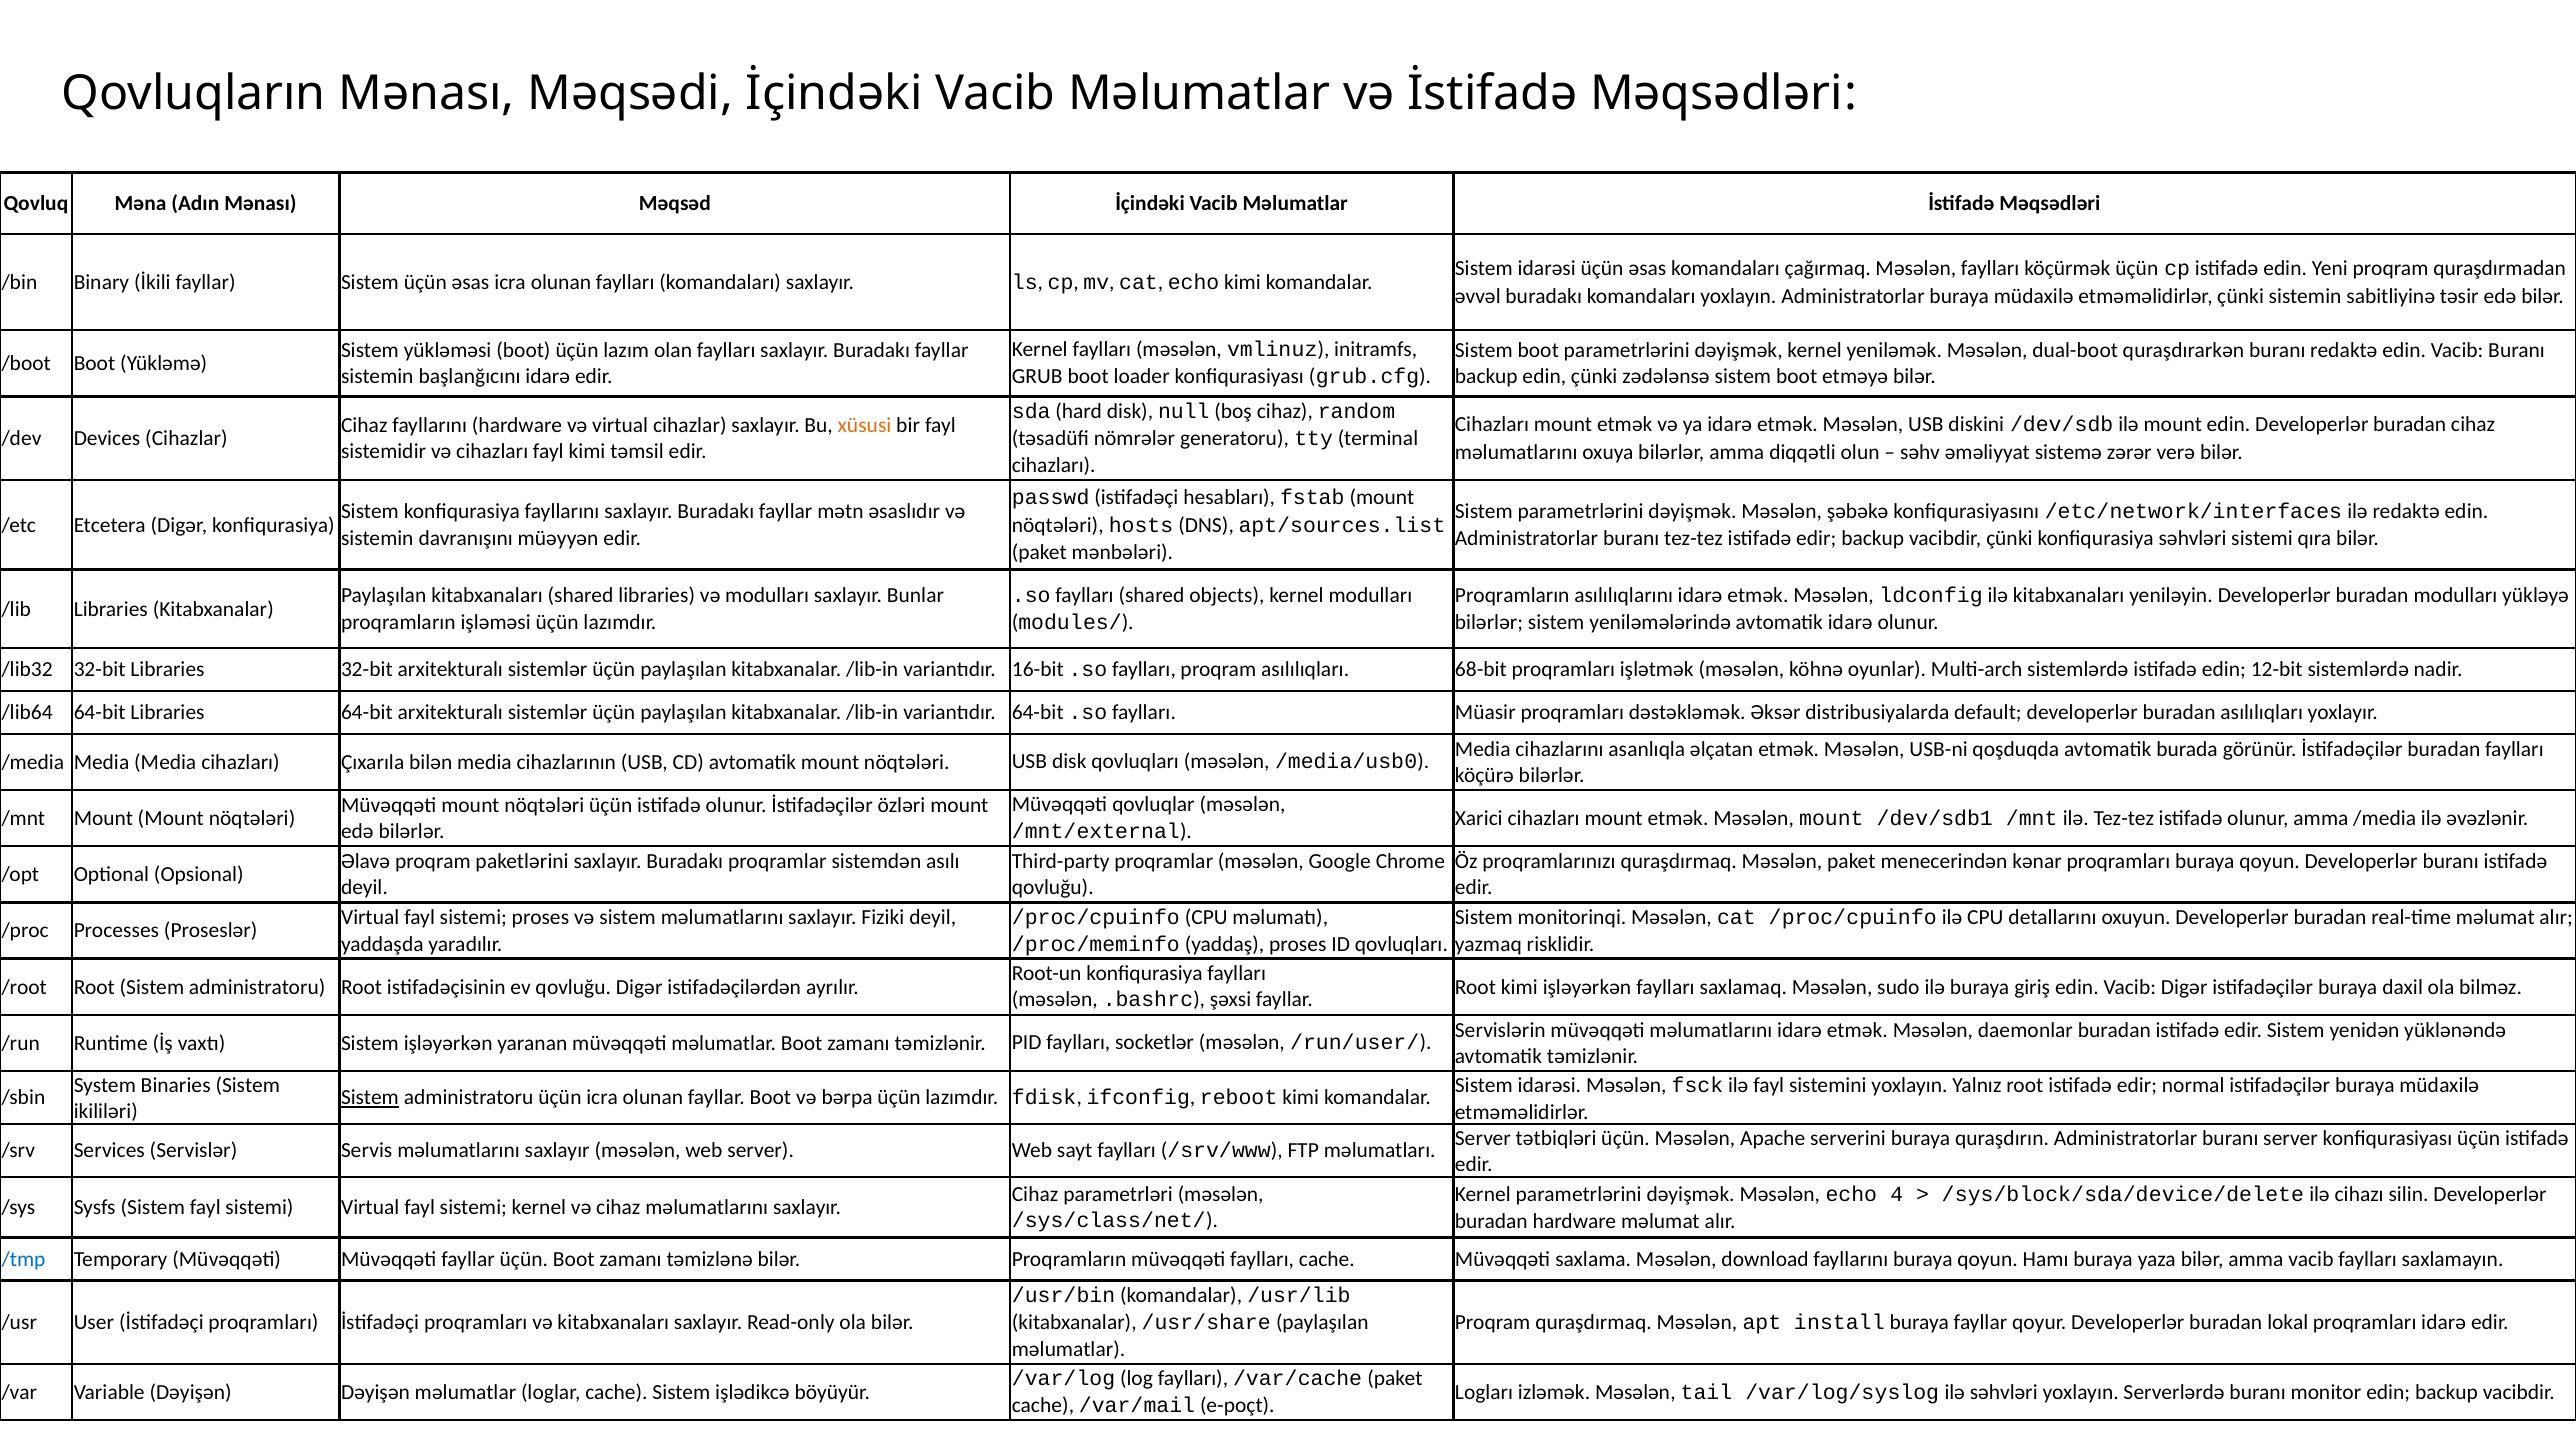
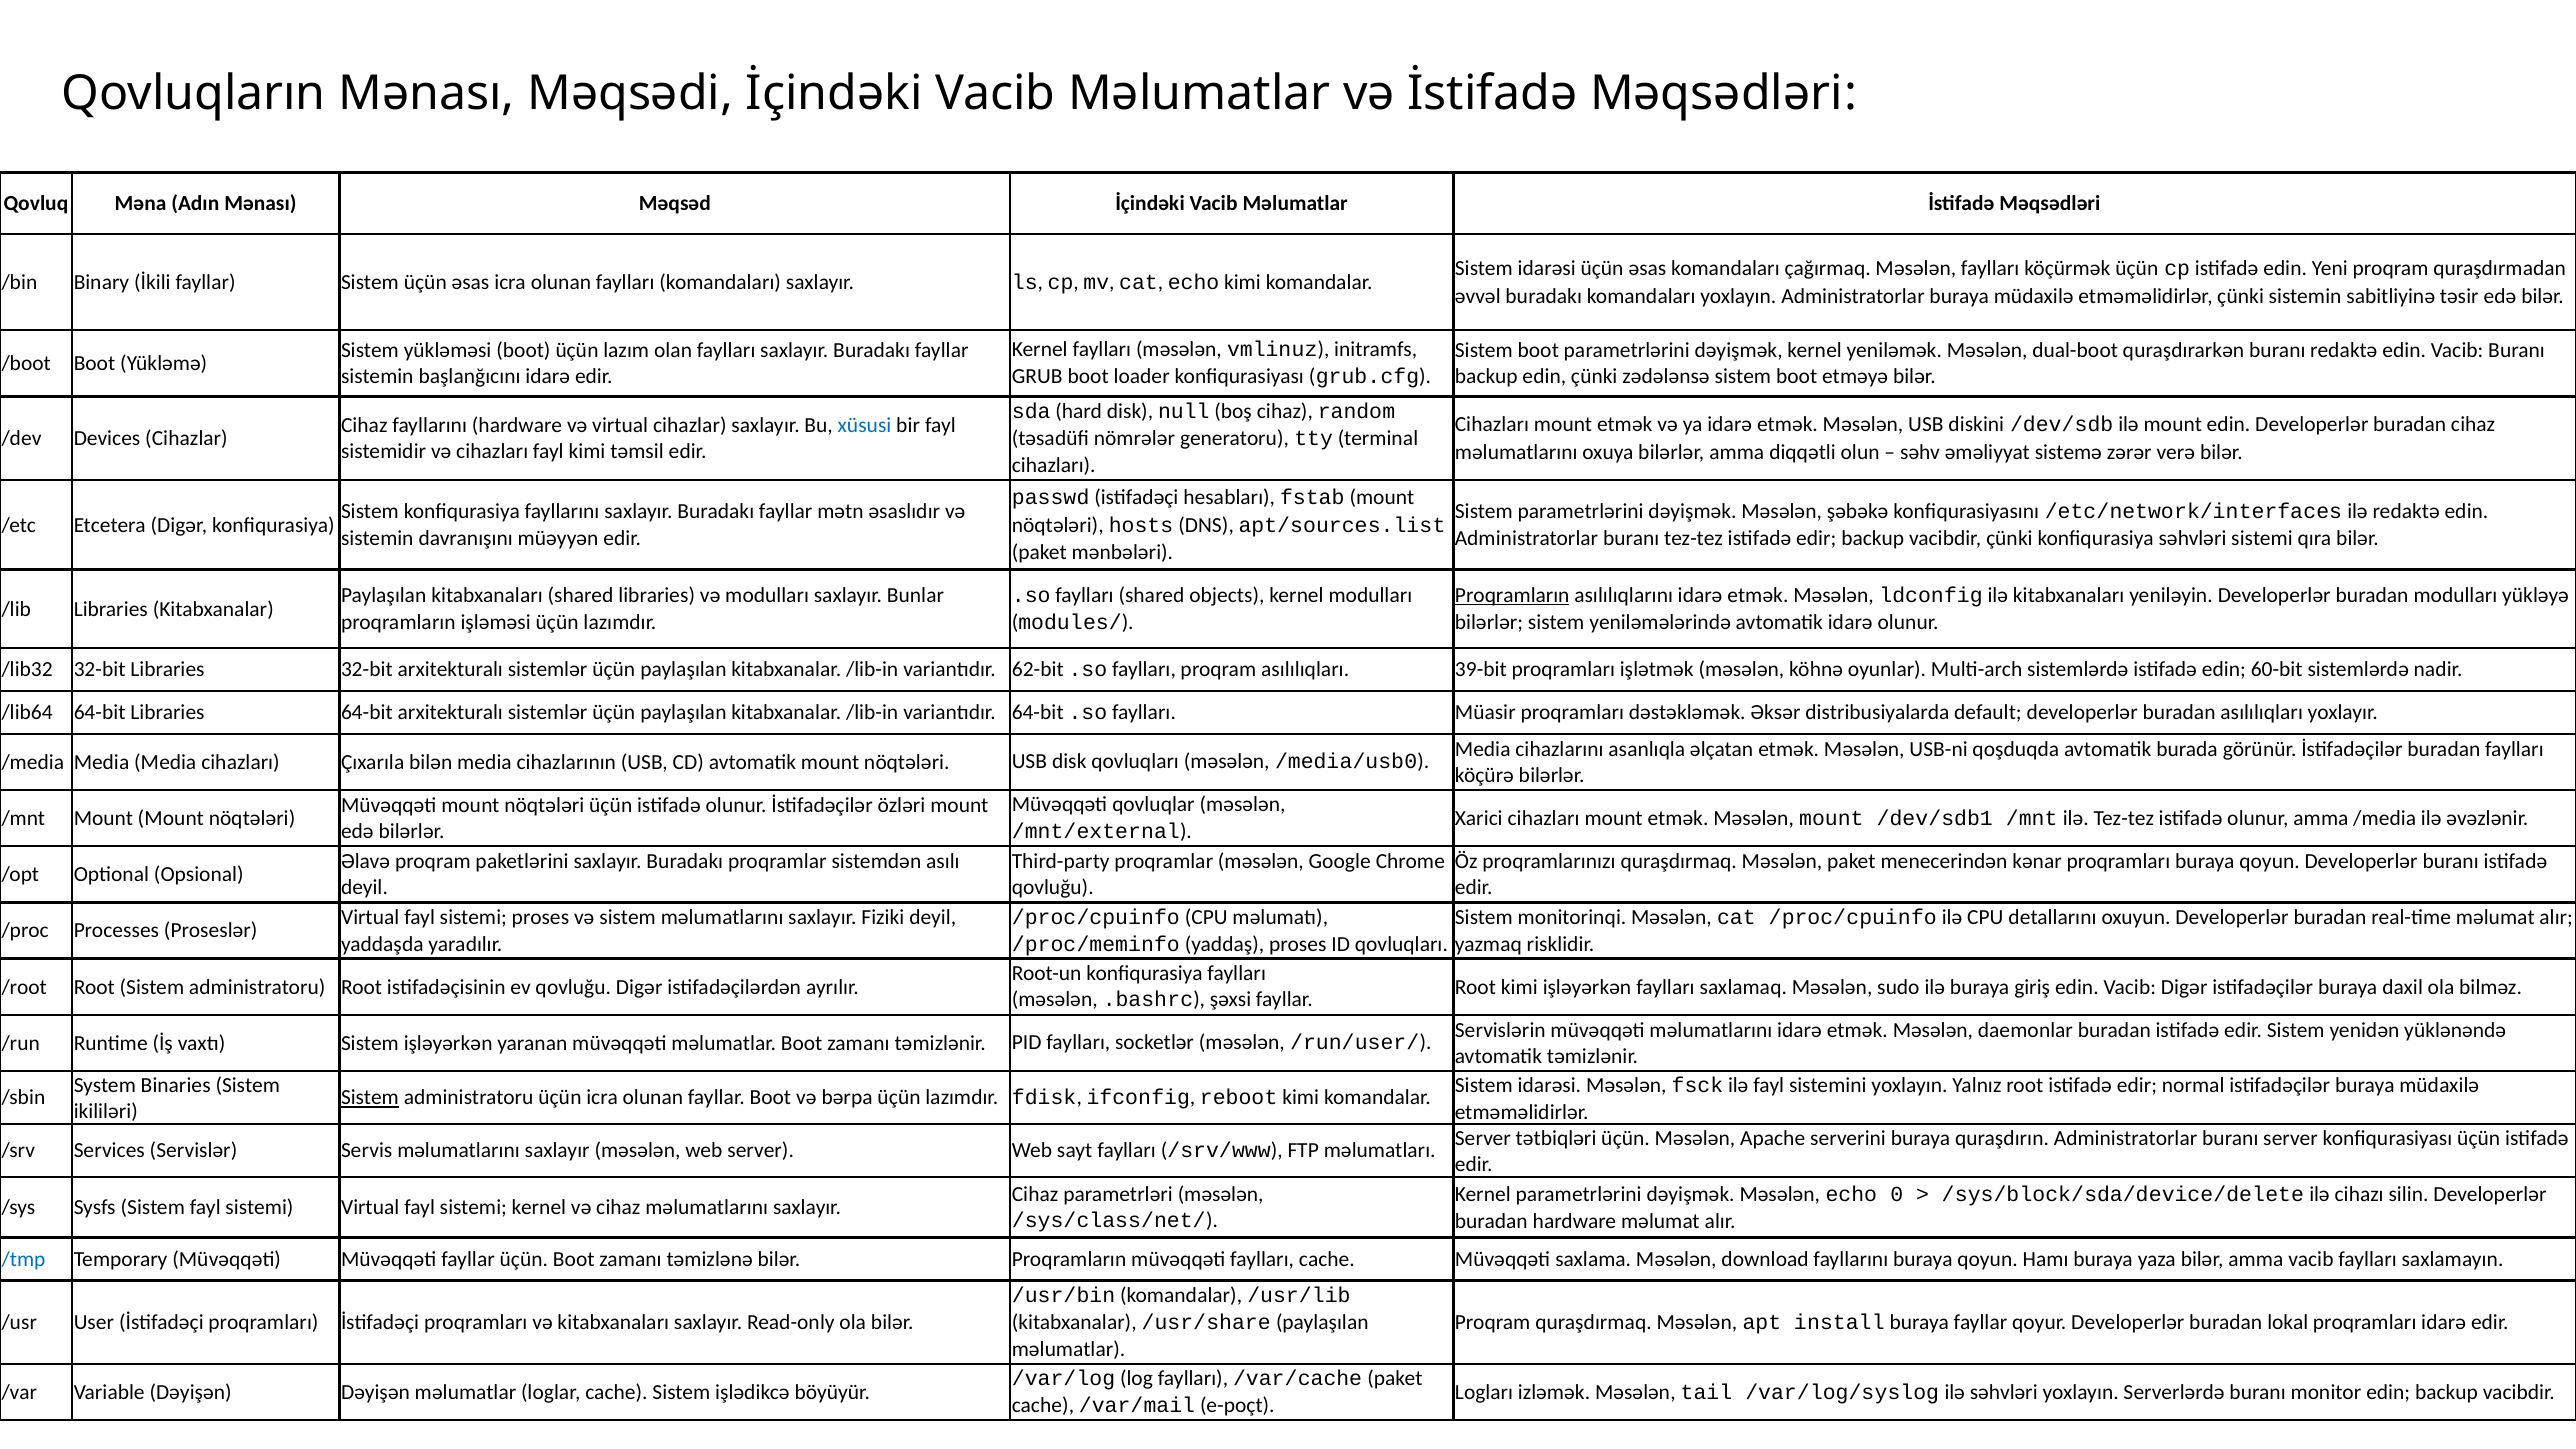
xüsusi colour: orange -> blue (865, 425)
Proqramların underline: none -> present (1512, 595)
16-bit: 16-bit -> 62-bit (1038, 669)
68-bit: 68-bit -> 39-bit (1481, 670)
12-bit: 12-bit -> 60-bit (2277, 670)
4: 4 -> 0 (1897, 1194)
